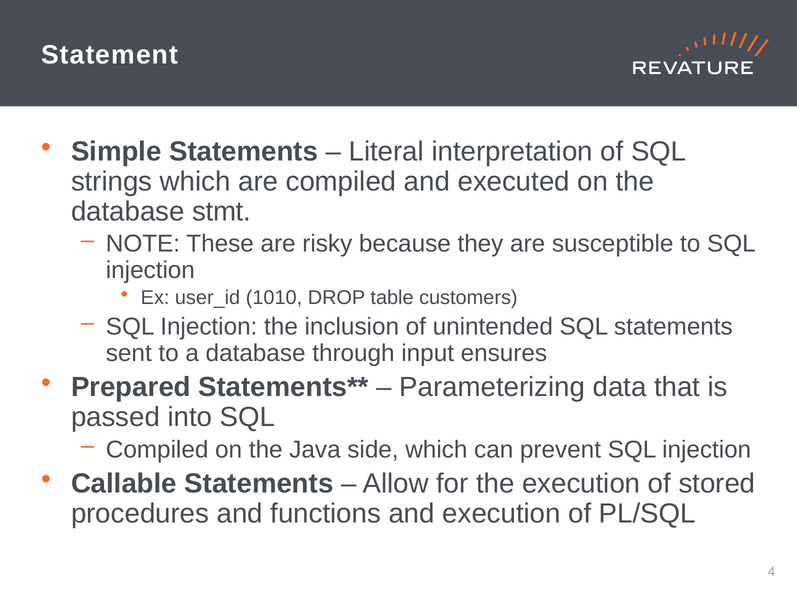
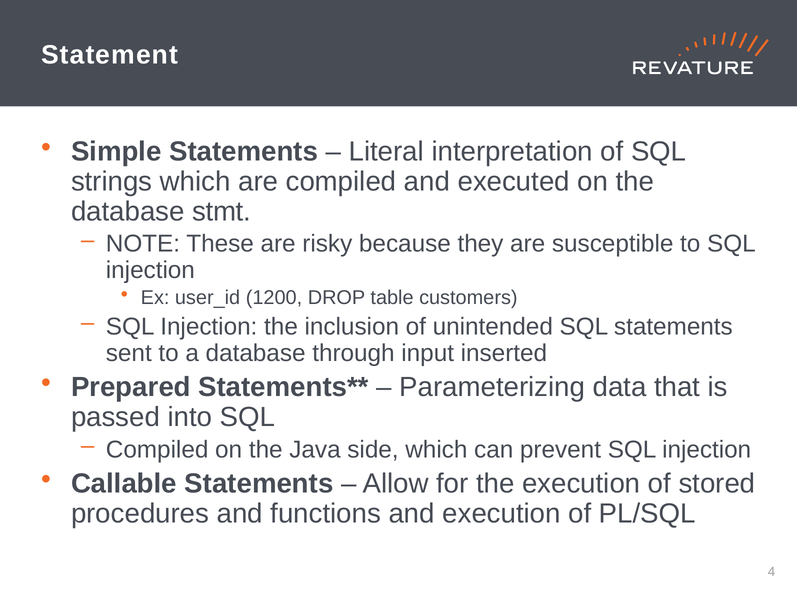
1010: 1010 -> 1200 (274, 297)
ensures: ensures -> inserted (504, 353)
